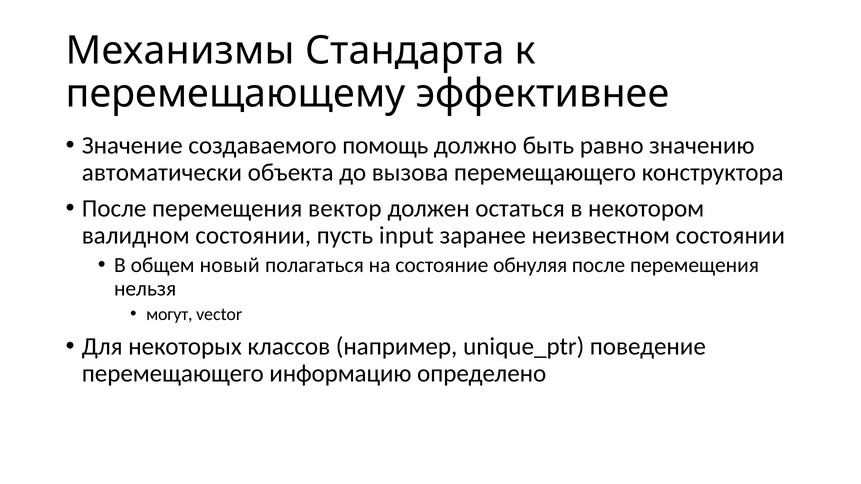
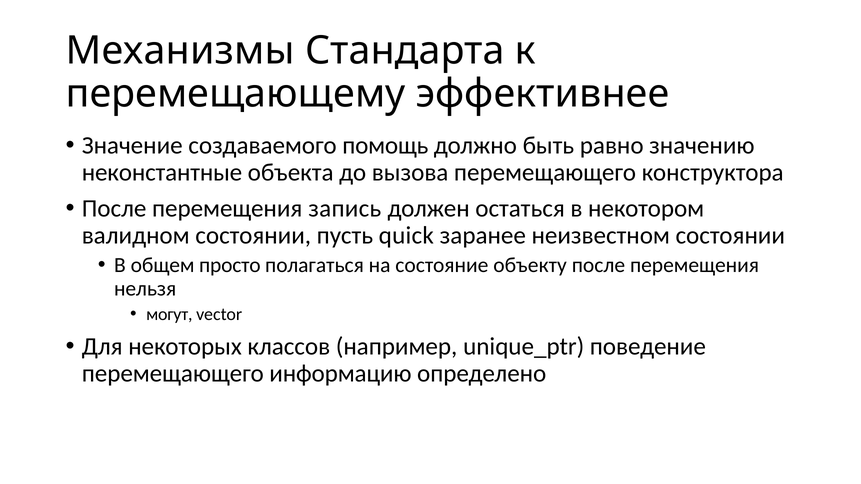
автоматически: автоматически -> неконстантные (162, 173)
вектор: вектор -> запись (345, 209)
input: input -> quick (406, 236)
новый: новый -> просто (230, 265)
обнуляя: обнуляя -> объекту (530, 265)
